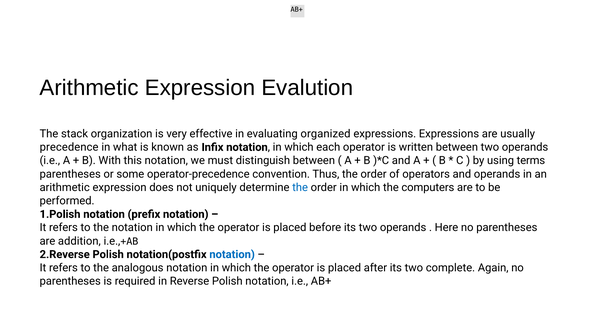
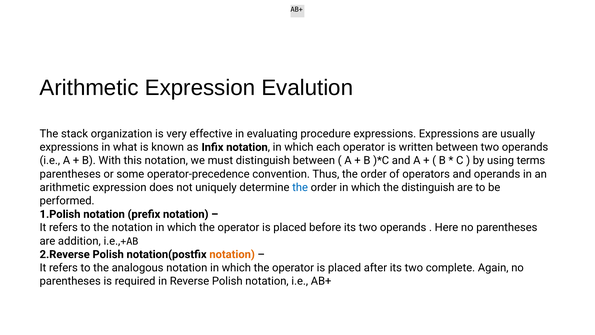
organized: organized -> procedure (326, 134)
precedence: precedence -> expressions (69, 147)
the computers: computers -> distinguish (428, 187)
notation colour: blue -> orange (232, 254)
